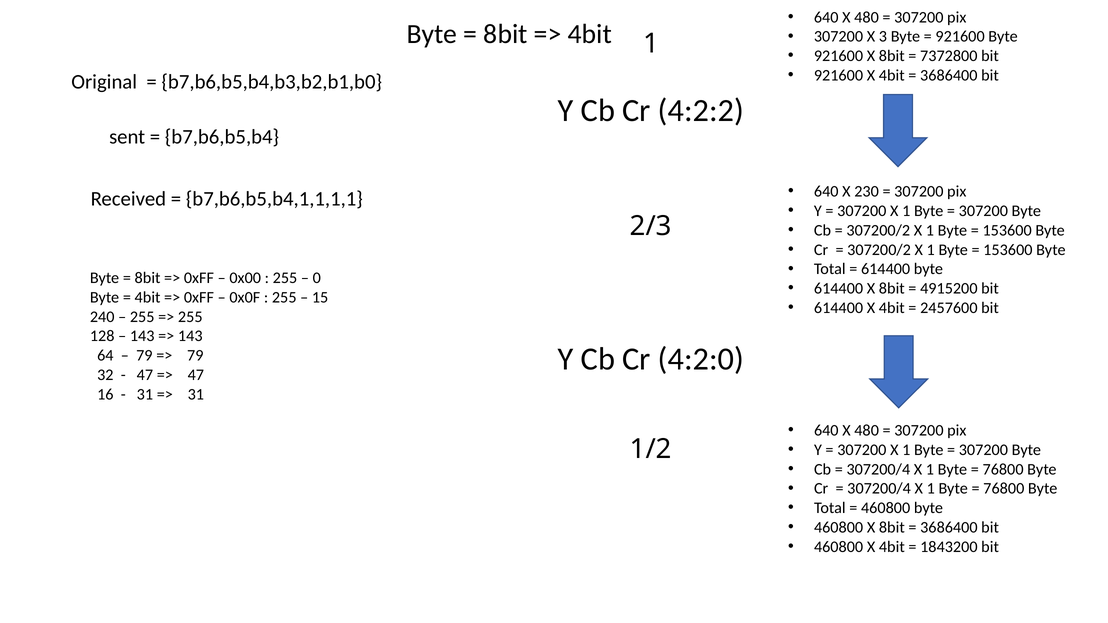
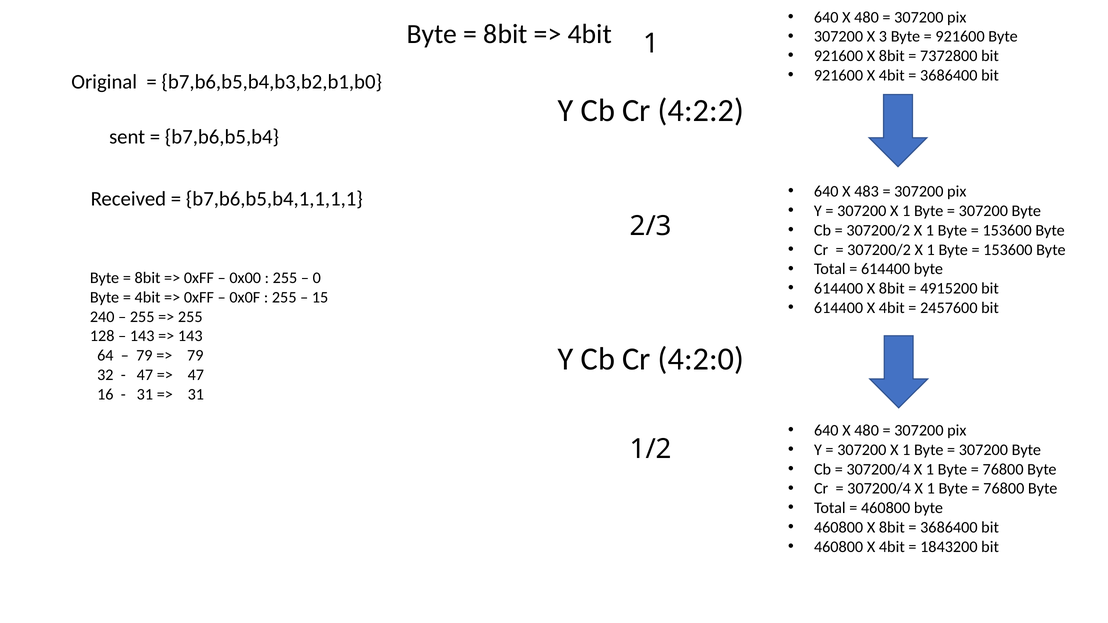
230: 230 -> 483 (867, 192)
